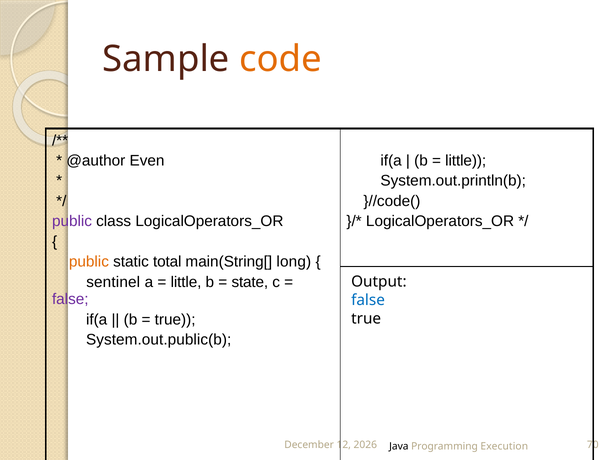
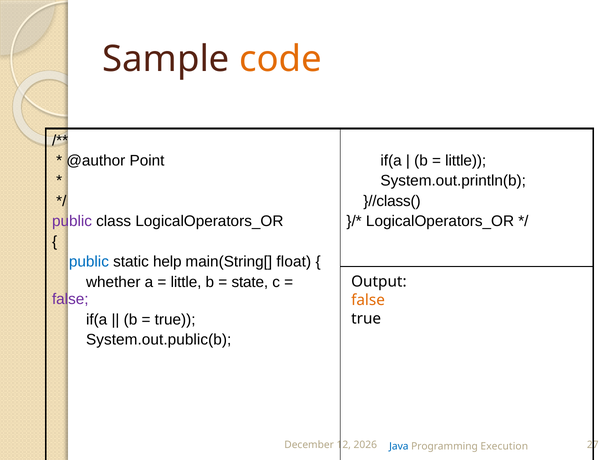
Even: Even -> Point (147, 161)
}//code(: }//code( -> }//class( (392, 201)
public colour: orange -> blue (89, 262)
total: total -> help (167, 262)
long: long -> float (294, 262)
sentinel: sentinel -> whether (113, 282)
false colour: blue -> orange (368, 300)
70: 70 -> 27 (593, 445)
Java colour: black -> blue (399, 446)
